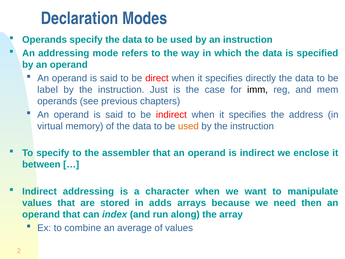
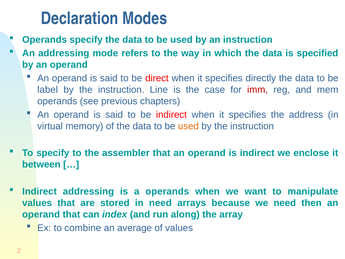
Just: Just -> Line (159, 90)
imm colour: black -> red (258, 90)
a character: character -> operands (167, 191)
in adds: adds -> need (160, 203)
